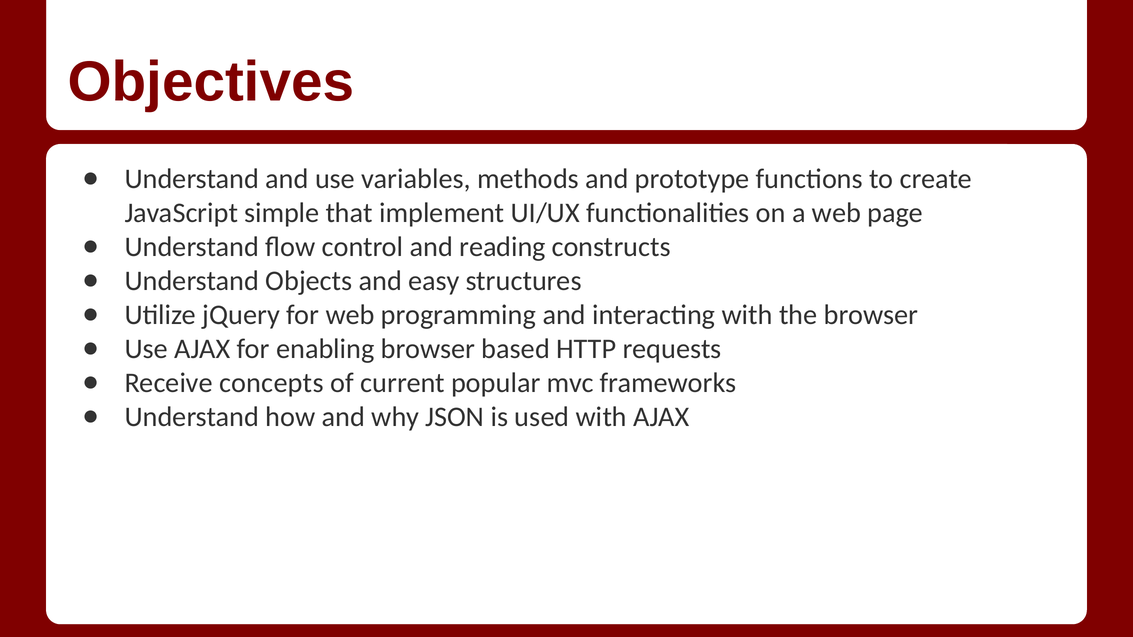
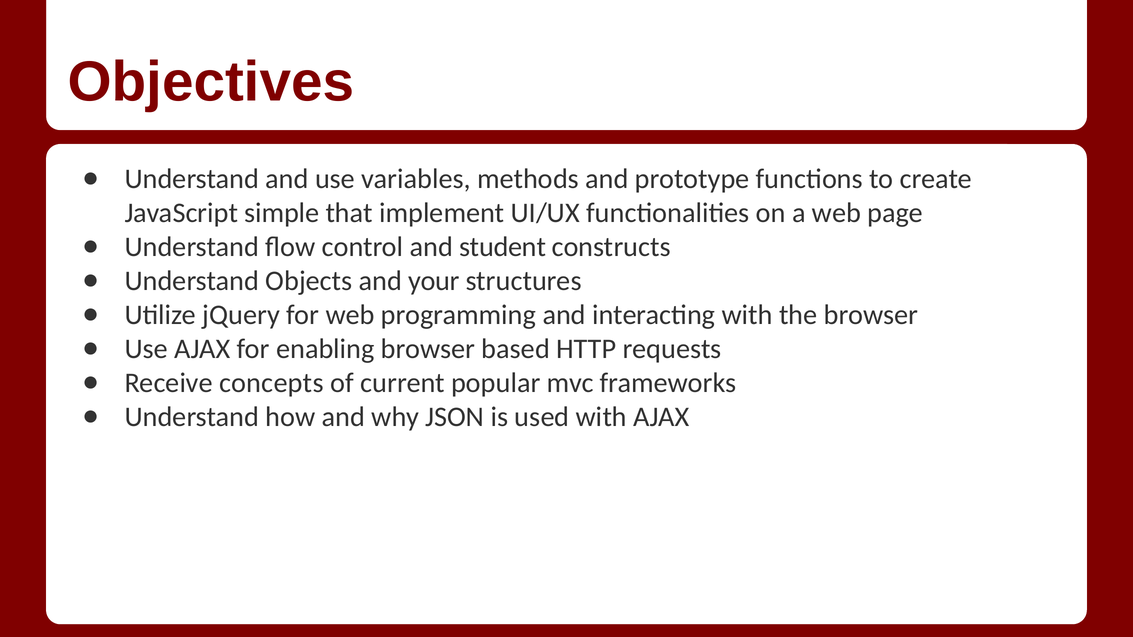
reading: reading -> student (503, 247)
easy: easy -> your (434, 281)
